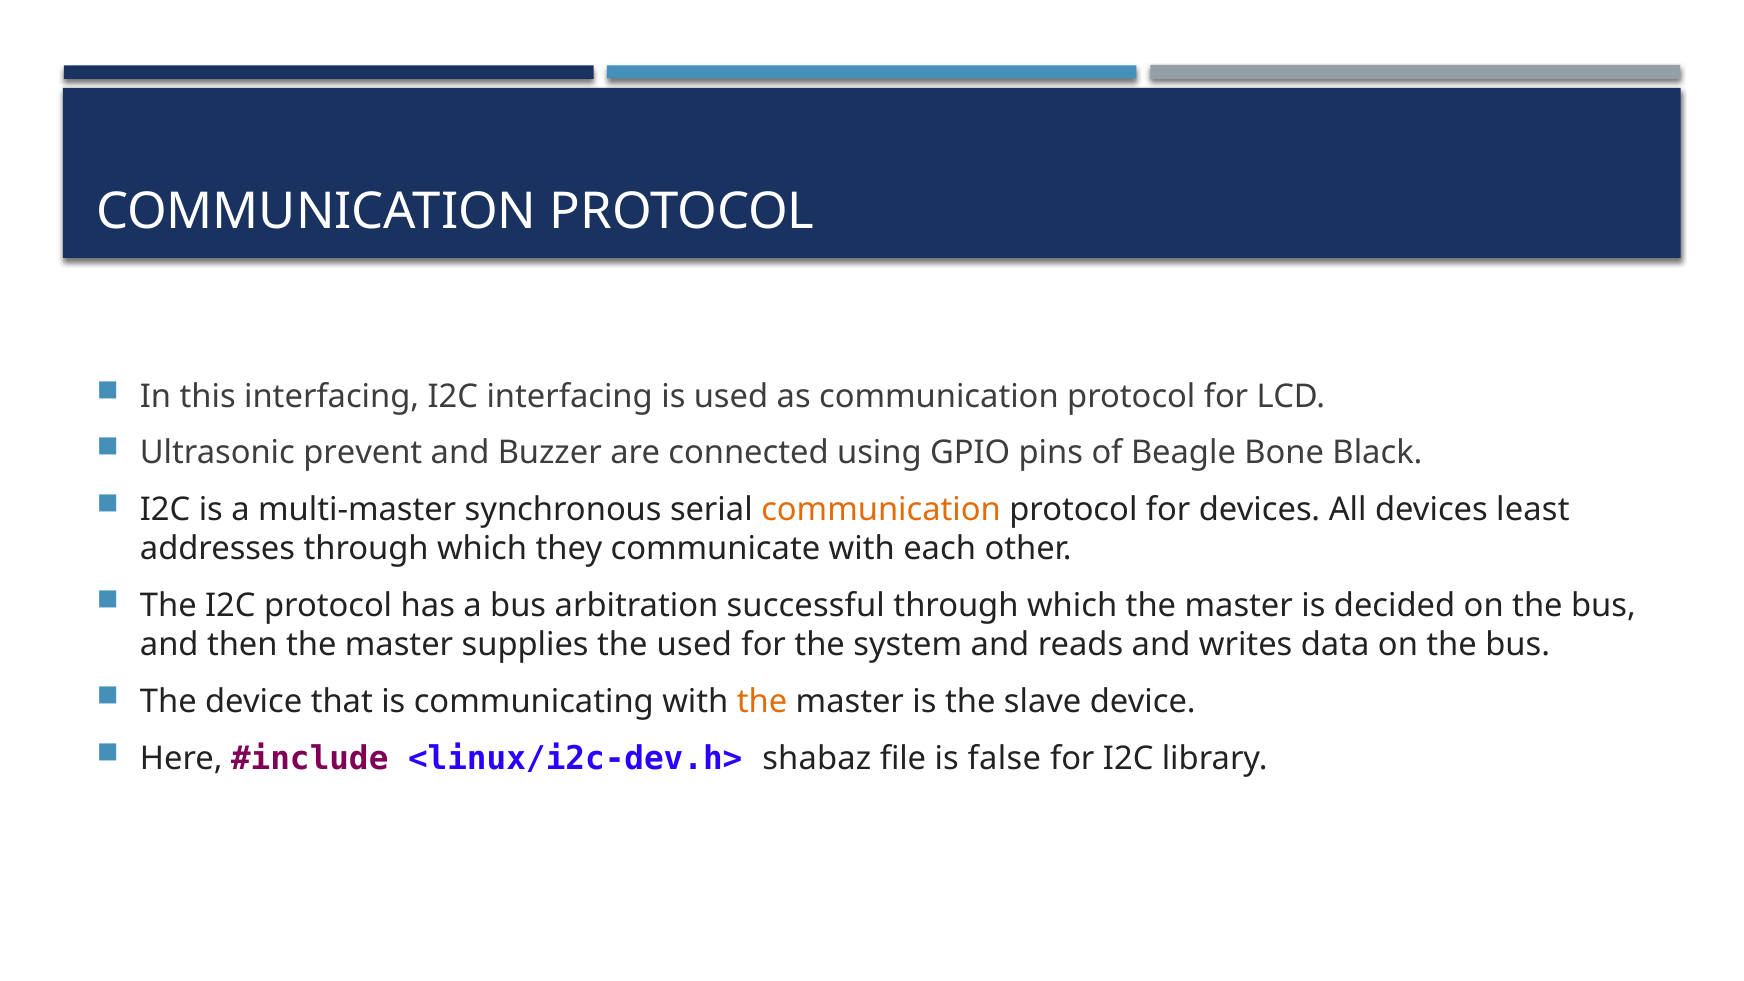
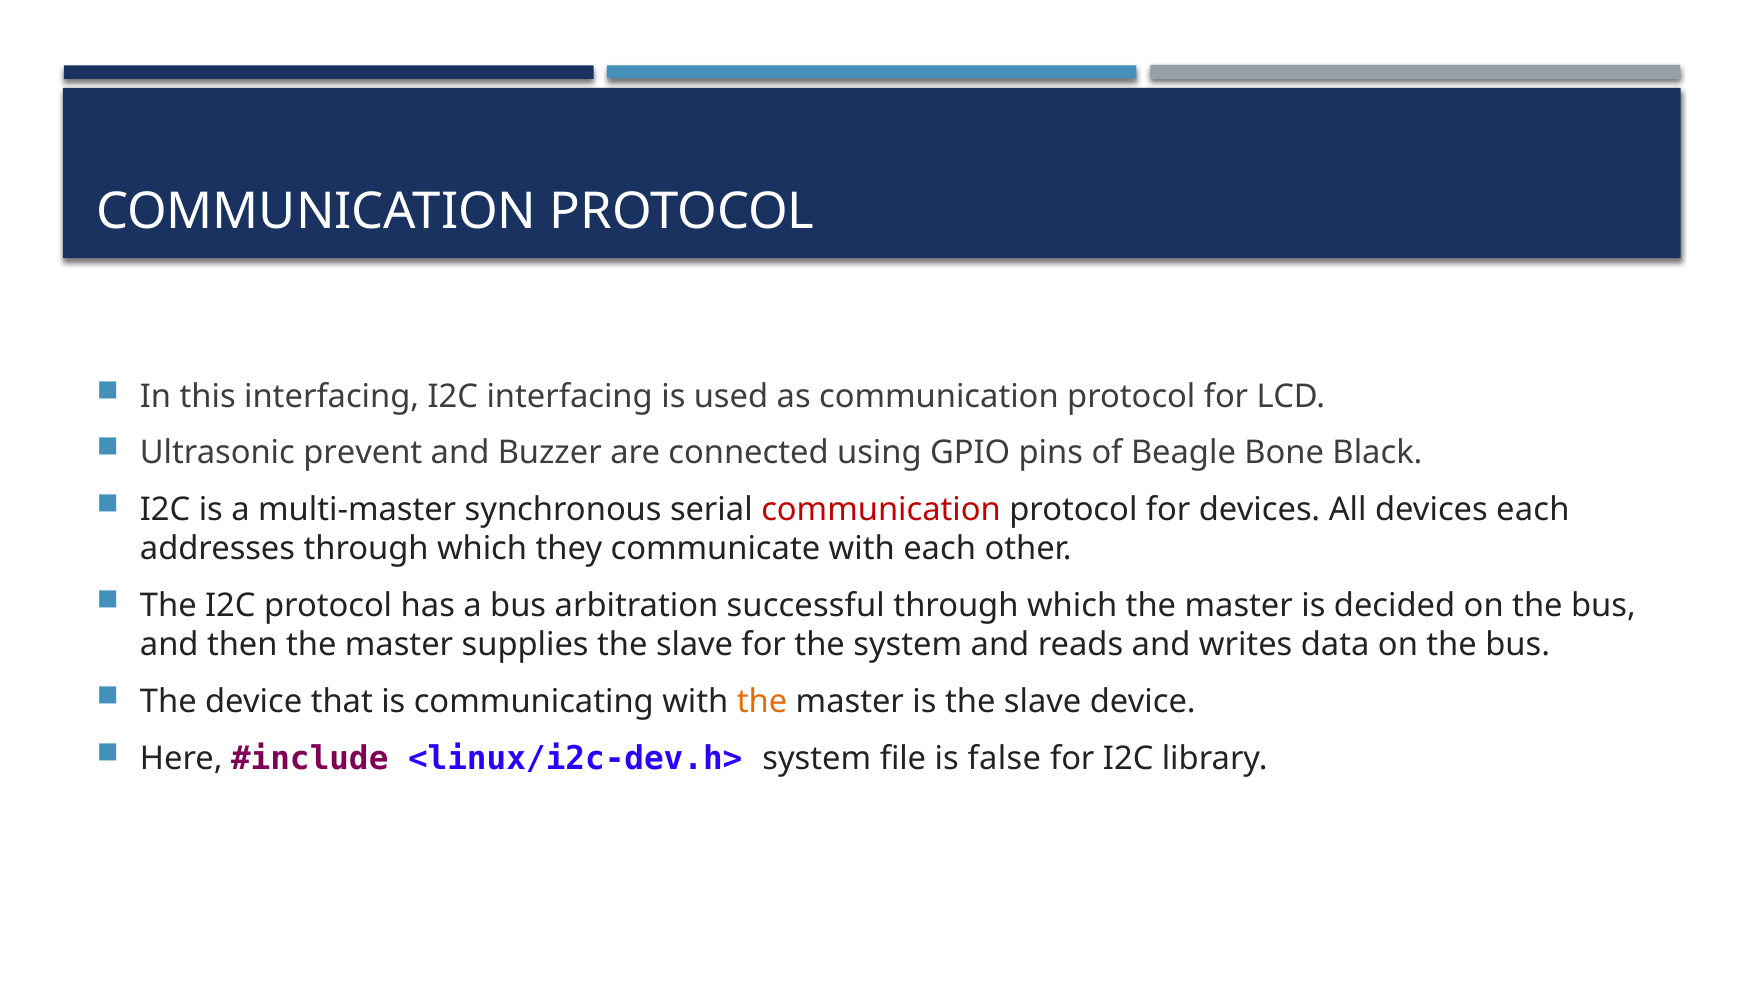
communication colour: orange -> red (881, 510)
devices least: least -> each (1533, 510)
supplies the used: used -> slave (695, 645)
<linux/i2c-dev.h> shabaz: shabaz -> system (817, 758)
